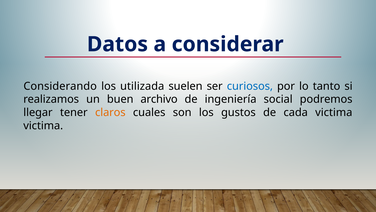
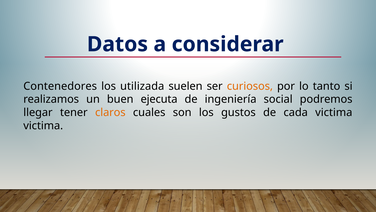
Considerando: Considerando -> Contenedores (60, 86)
curiosos colour: blue -> orange (250, 86)
archivo: archivo -> ejecuta (159, 99)
